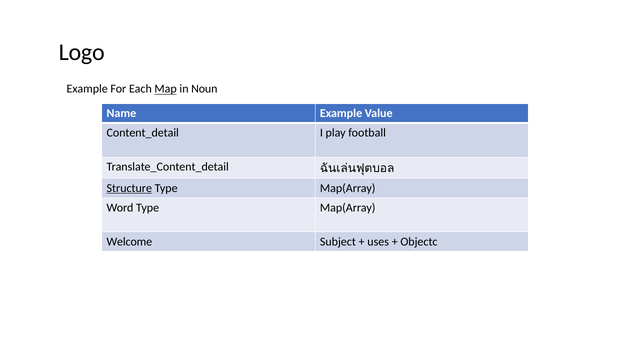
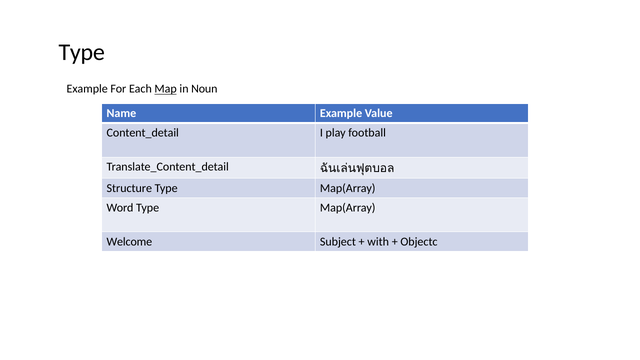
Logo: Logo -> Type (82, 53)
Structure underline: present -> none (129, 188)
uses: uses -> with (378, 242)
